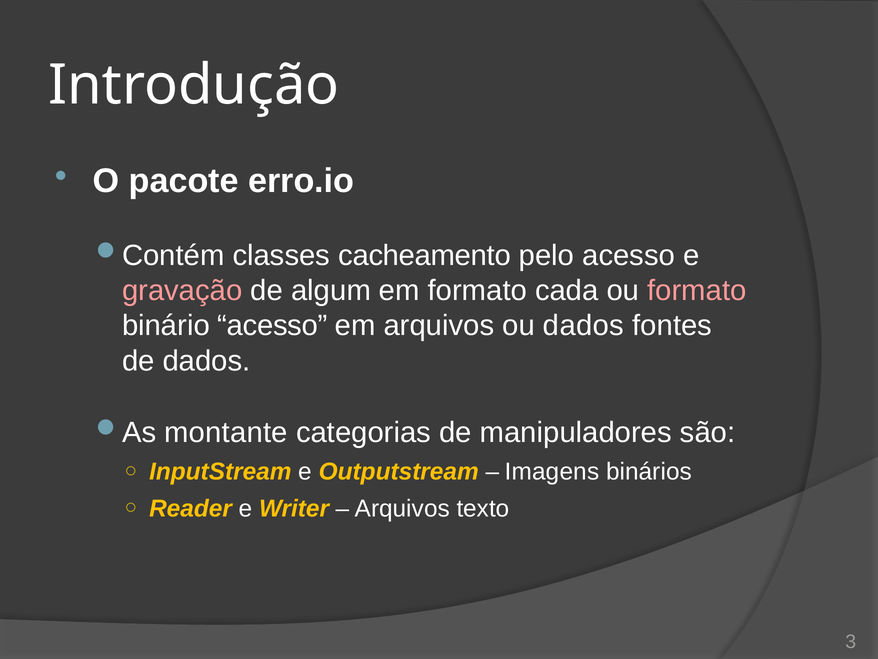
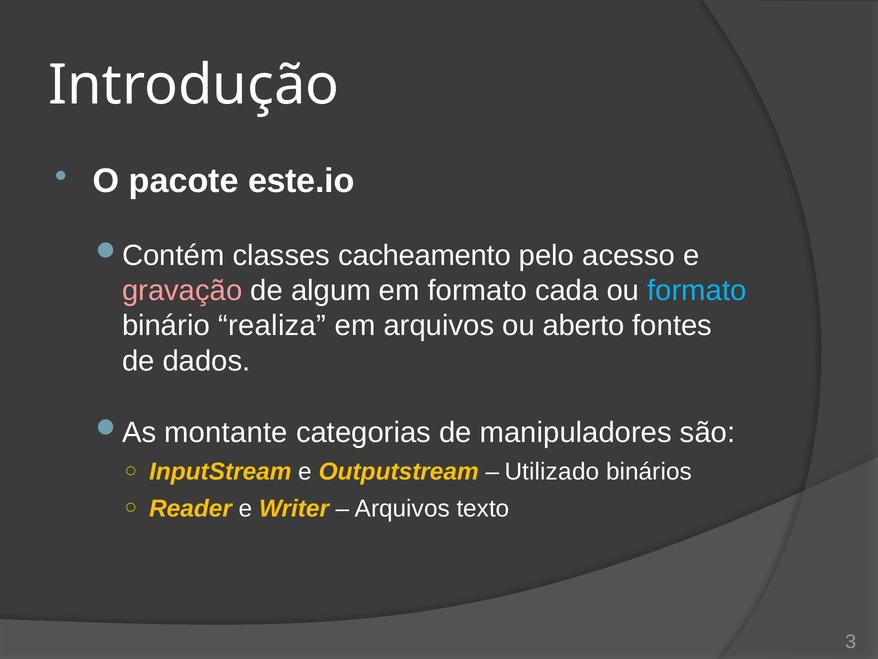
erro.io: erro.io -> este.io (301, 181)
formato colour: pink -> light blue (697, 290)
binário acesso: acesso -> realiza (272, 325)
ou dados: dados -> aberto (584, 325)
Imagens: Imagens -> Utilizado (552, 471)
